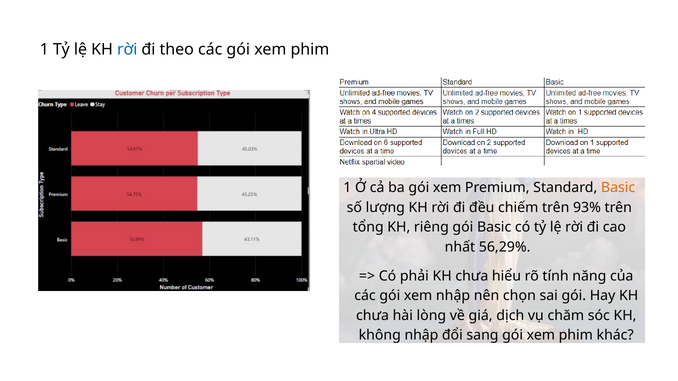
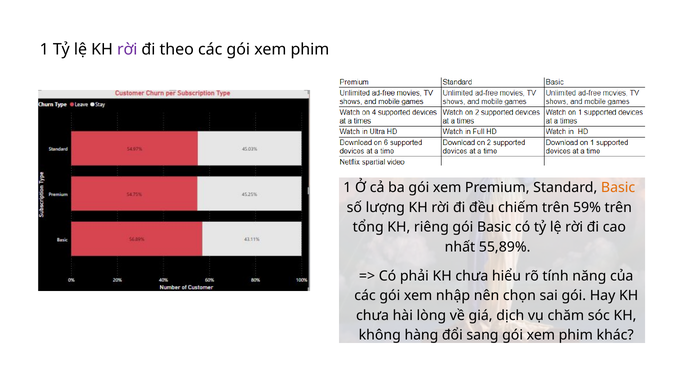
rời colour: blue -> purple (127, 50)
93%: 93% -> 59% (587, 208)
56,29%: 56,29% -> 55,89% (505, 247)
không nhập: nhập -> hàng (421, 336)
